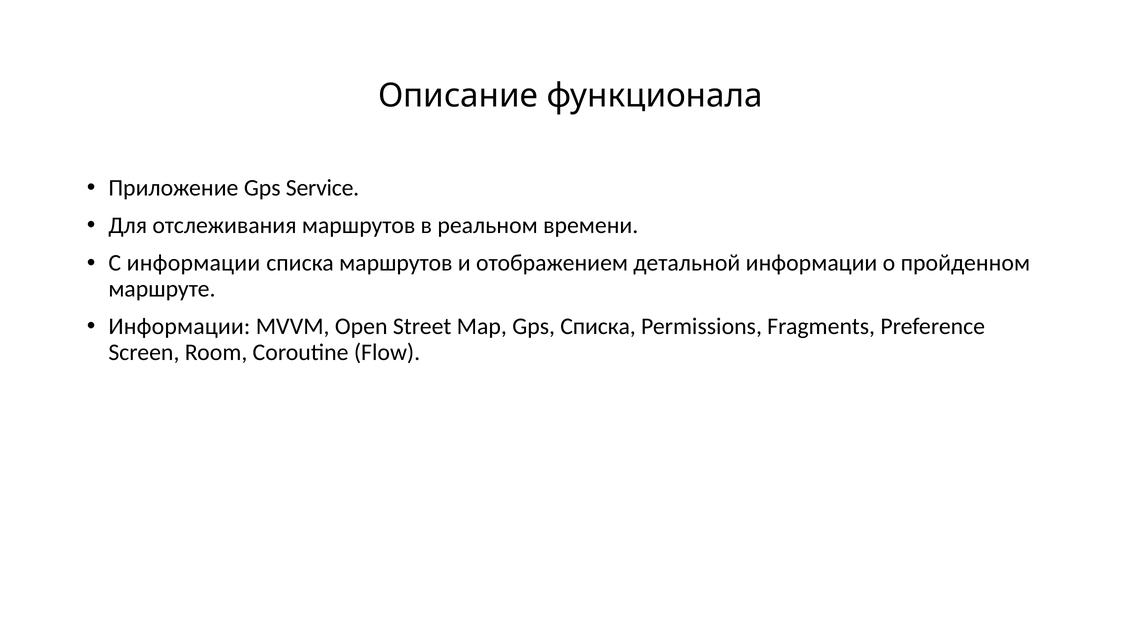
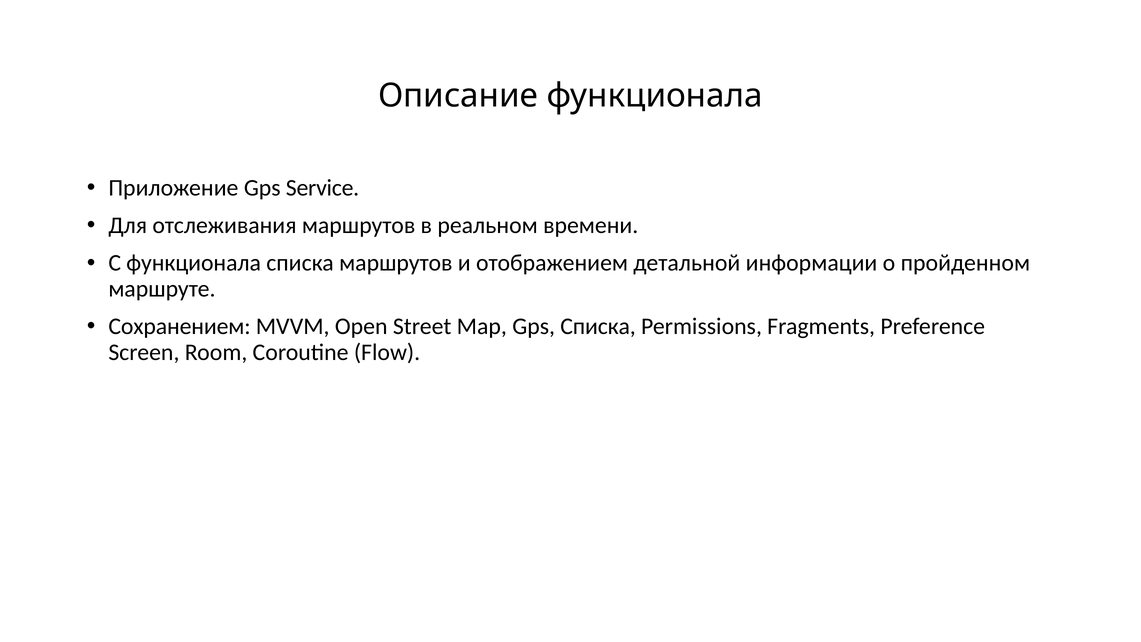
С информации: информации -> функционала (194, 263)
Информации: Информации -> Сохранением (180, 326)
